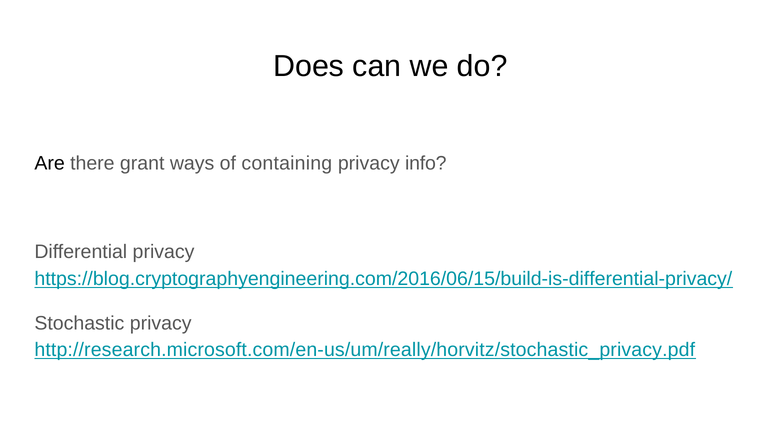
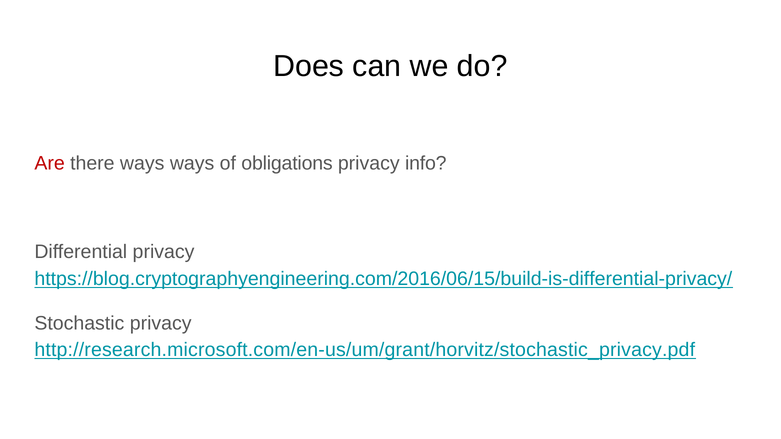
Are colour: black -> red (50, 164)
there grant: grant -> ways (142, 164)
containing: containing -> obligations (287, 164)
http://research.microsoft.com/en-us/um/really/horvitz/stochastic_privacy.pdf: http://research.microsoft.com/en-us/um/really/horvitz/stochastic_privacy.pdf -> http://research.microsoft.com/en-us/um/grant/horvitz/stochastic_privacy.pdf (365, 350)
